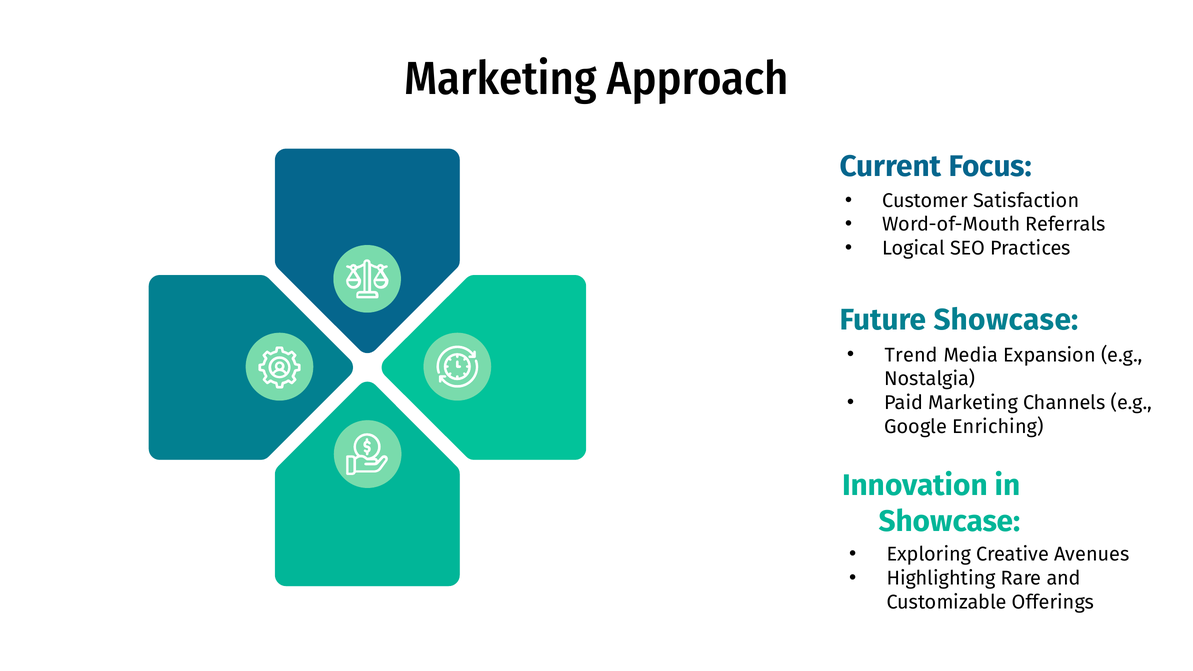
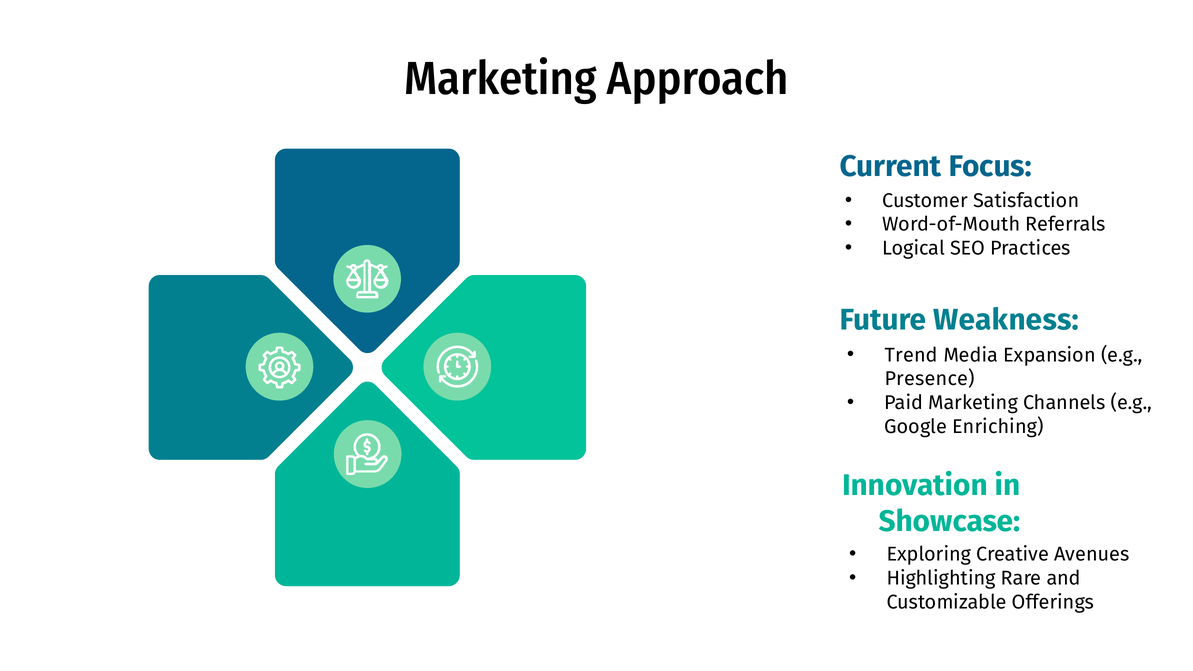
Future Showcase: Showcase -> Weakness (1006, 320)
Nostalgia: Nostalgia -> Presence (930, 379)
